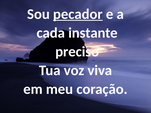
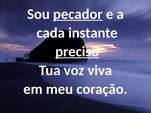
preciso underline: none -> present (77, 52)
